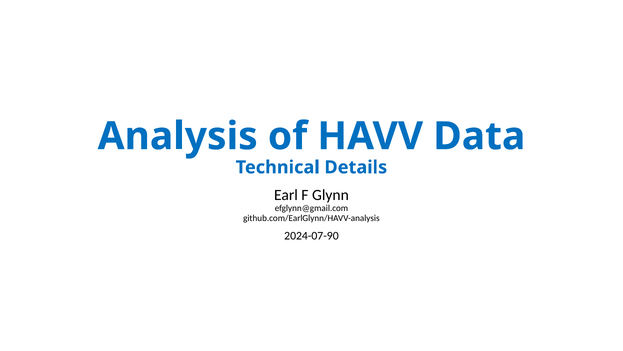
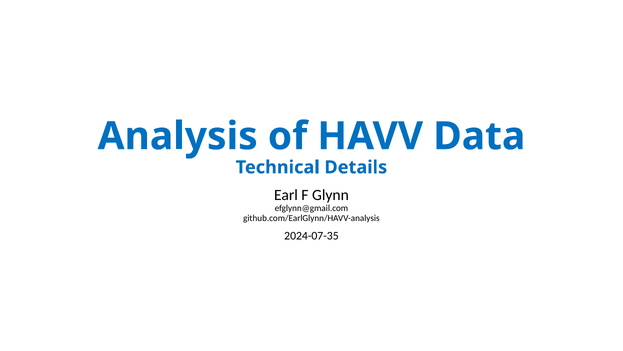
2024-07-90: 2024-07-90 -> 2024-07-35 (311, 236)
